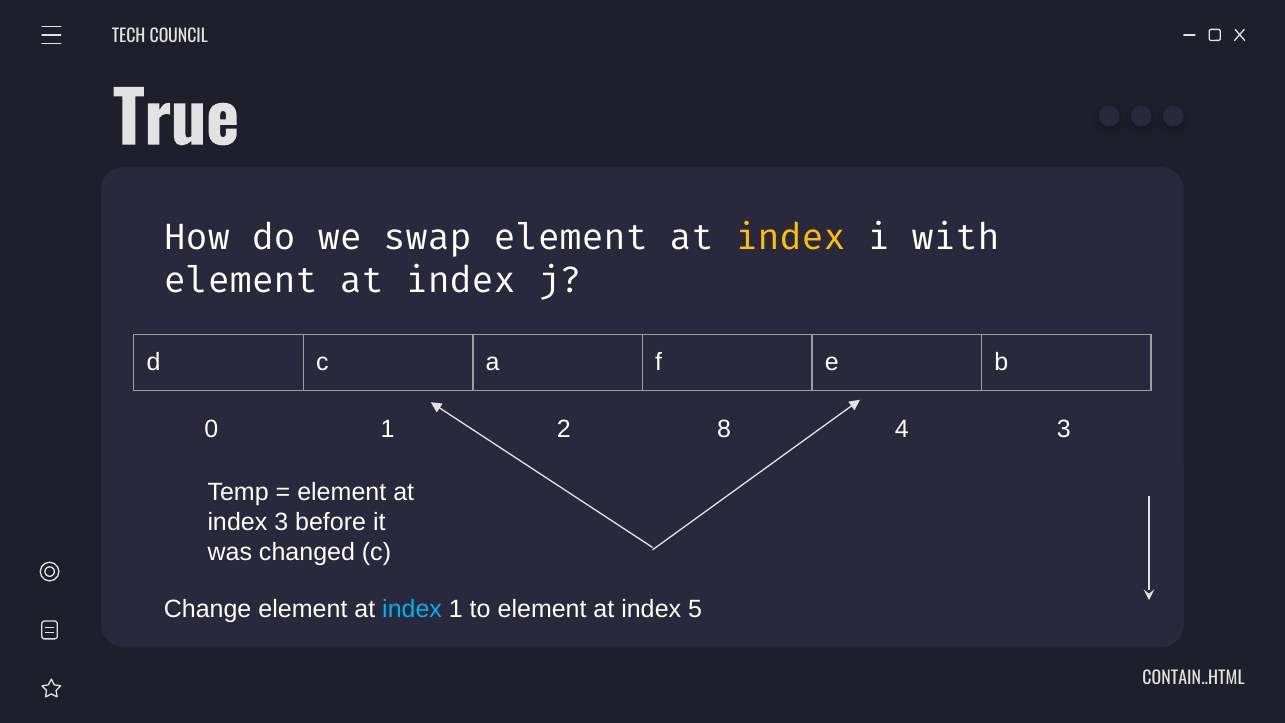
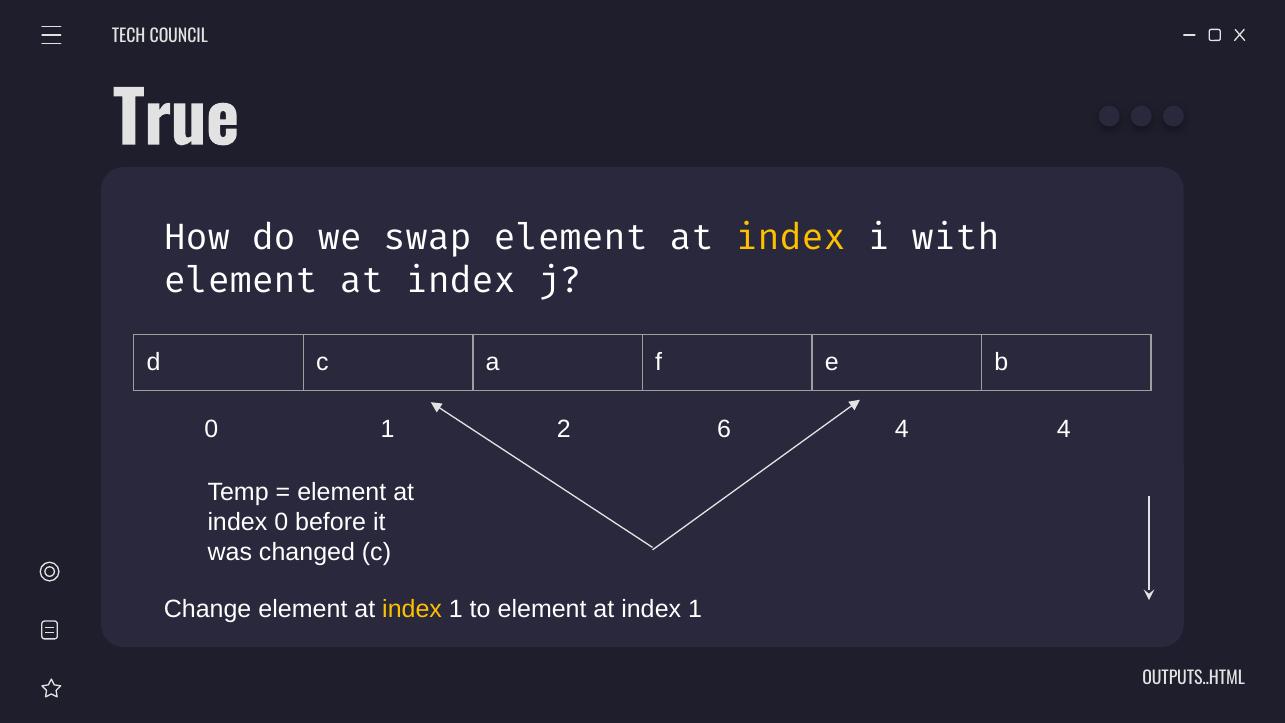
8: 8 -> 6 (724, 429)
4 3: 3 -> 4 (1064, 429)
index 3: 3 -> 0 (281, 522)
index colour: light blue -> yellow (412, 609)
5: 5 -> 1 (695, 609)
CONTAIN..HTML: CONTAIN..HTML -> OUTPUTS..HTML (1194, 678)
